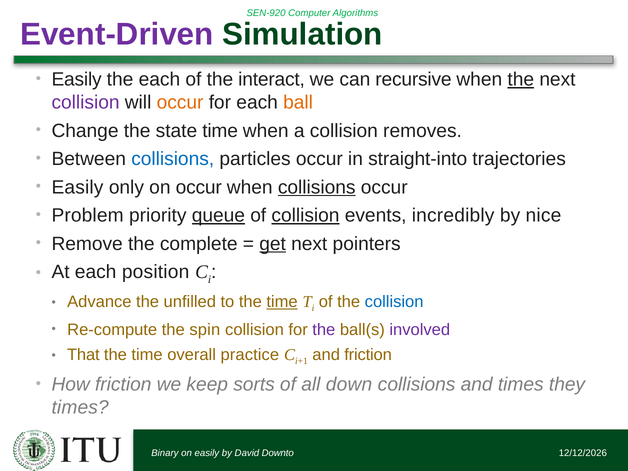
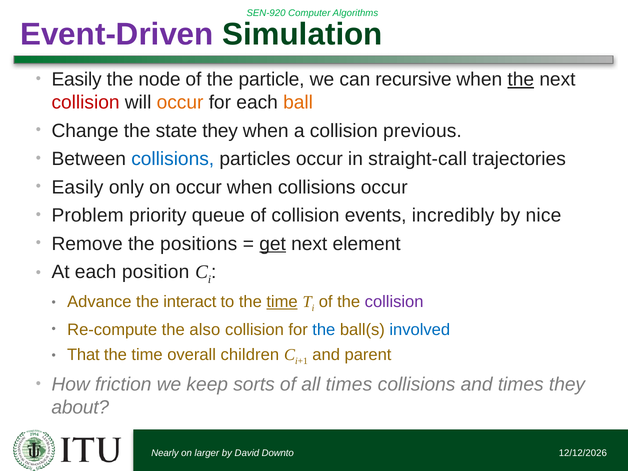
the each: each -> node (160, 79)
interact: interact -> particle (272, 79)
collision colour: purple -> red (86, 102)
state time: time -> they (220, 131)
removes: removes -> previous (422, 131)
straight-into: straight-into -> straight-call (418, 159)
collisions underline: present -> none (317, 187)
queue underline: present -> none (218, 215)
collision underline: present -> none (305, 215)
complete: complete -> positions (199, 244)
pointers: pointers -> element (367, 244)
unfilled: unfilled -> interact (190, 302)
collision colour: blue -> purple (394, 302)
spin: spin -> also (205, 330)
the colour: purple -> blue (324, 330)
involved colour: purple -> blue (420, 330)
practice: practice -> children (250, 355)
and friction: friction -> parent (368, 355)
all down: down -> times (349, 384)
times: times -> about (80, 407)
Binary: Binary -> Nearly (165, 453)
on easily: easily -> larger (207, 453)
